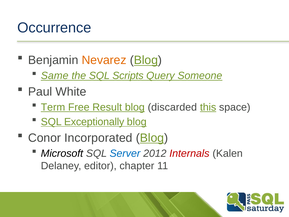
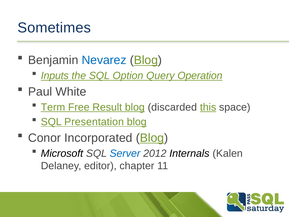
Occurrence: Occurrence -> Sometimes (54, 28)
Nevarez colour: orange -> blue (104, 60)
Same: Same -> Inputs (55, 76)
Scripts: Scripts -> Option (128, 76)
Someone: Someone -> Operation (200, 76)
Exceptionally: Exceptionally -> Presentation (94, 122)
Internals colour: red -> black (189, 153)
